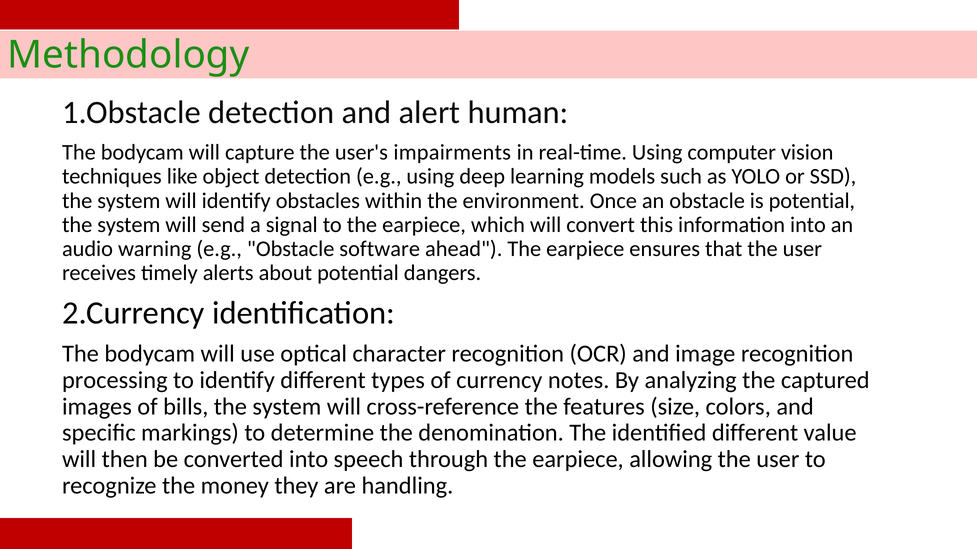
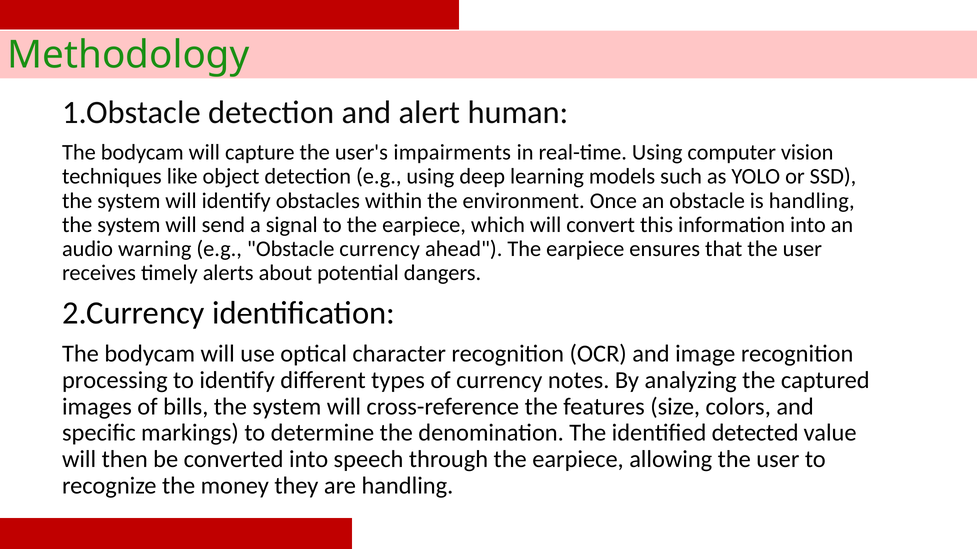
is potential: potential -> handling (812, 201)
Obstacle software: software -> currency (380, 249)
identified different: different -> detected (755, 433)
